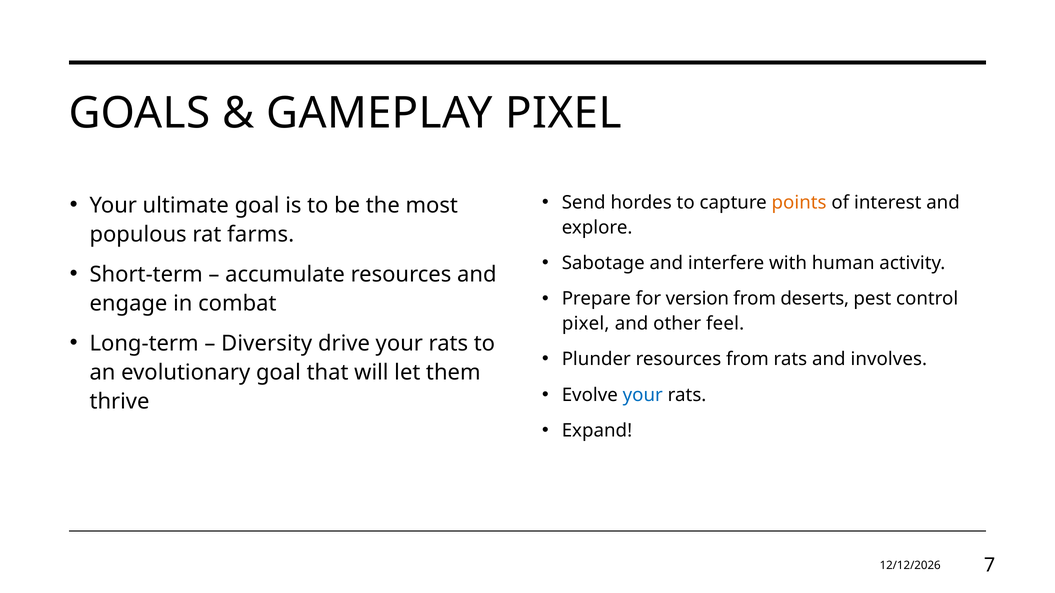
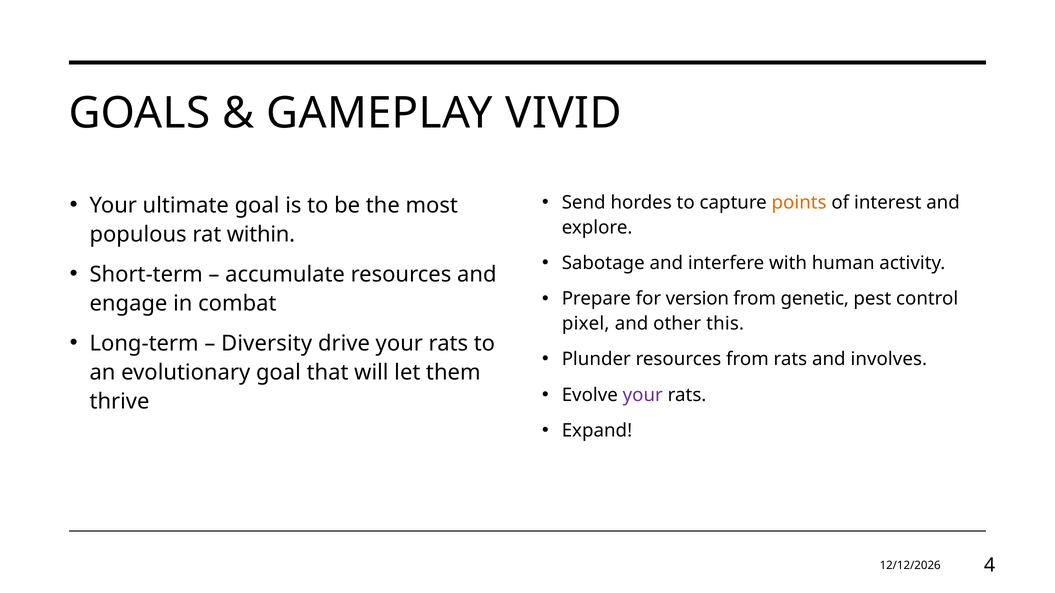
GAMEPLAY PIXEL: PIXEL -> VIVID (564, 113)
farms: farms -> within (261, 235)
deserts: deserts -> genetic (815, 299)
feel: feel -> this (725, 324)
your colour: blue -> purple (643, 395)
7: 7 -> 4 (990, 566)
